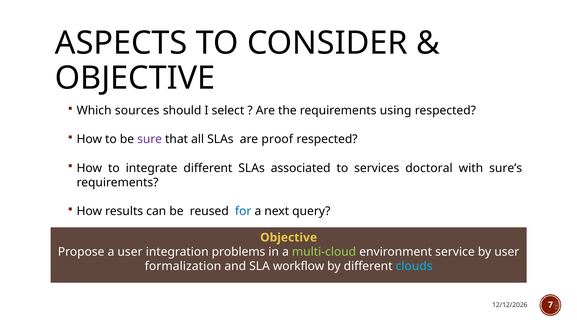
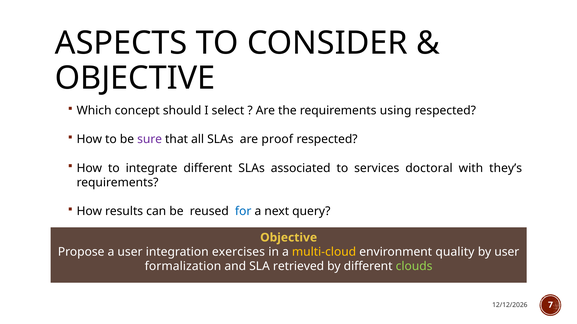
sources: sources -> concept (137, 111)
sure’s: sure’s -> they’s (506, 168)
problems: problems -> exercises (238, 252)
multi-cloud colour: light green -> yellow (324, 252)
service: service -> quality (455, 252)
workflow: workflow -> retrieved (299, 267)
clouds colour: light blue -> light green (414, 267)
